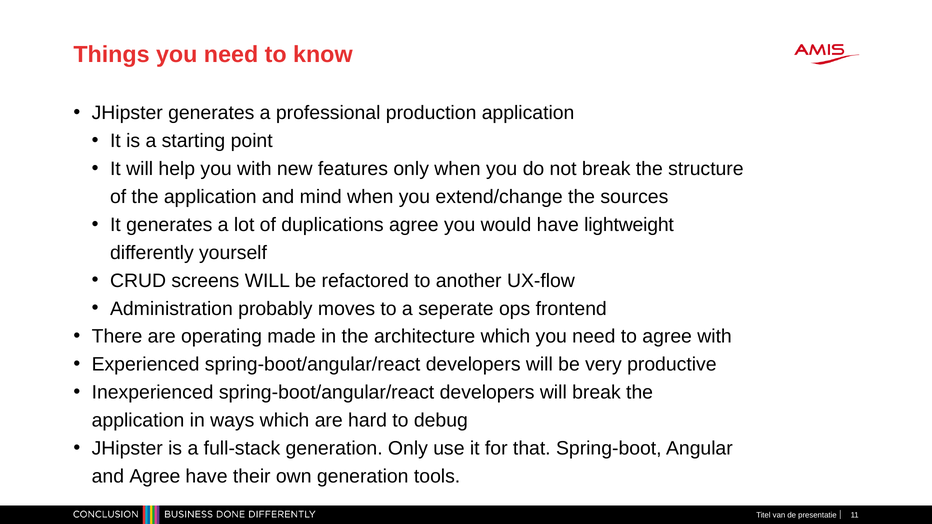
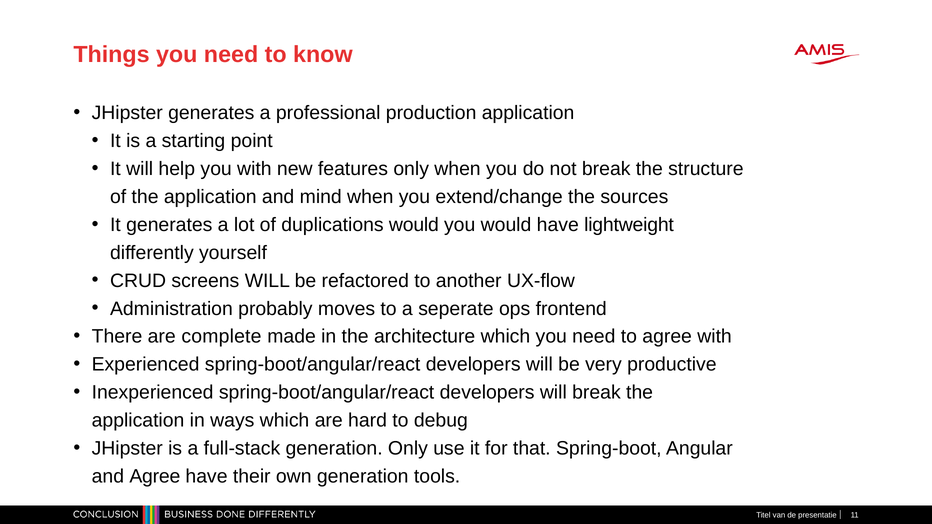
duplications agree: agree -> would (414, 225)
operating: operating -> complete (221, 337)
